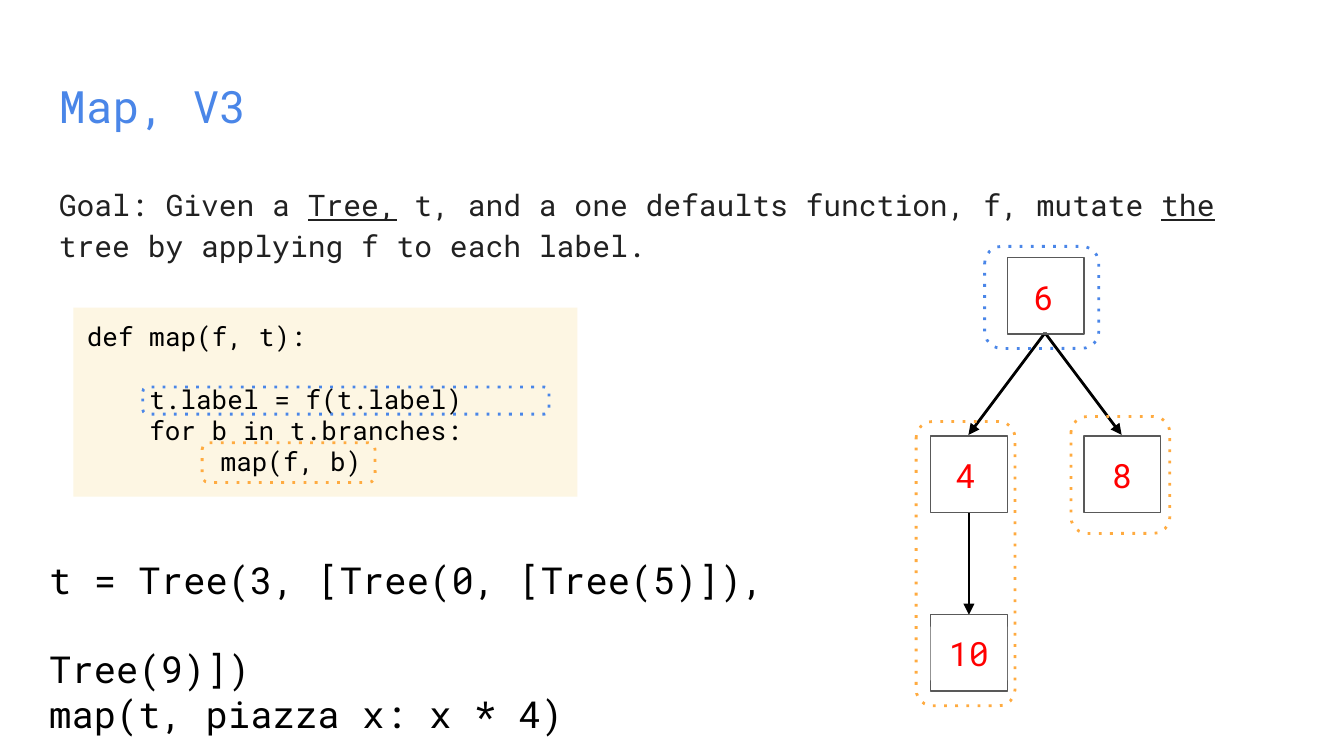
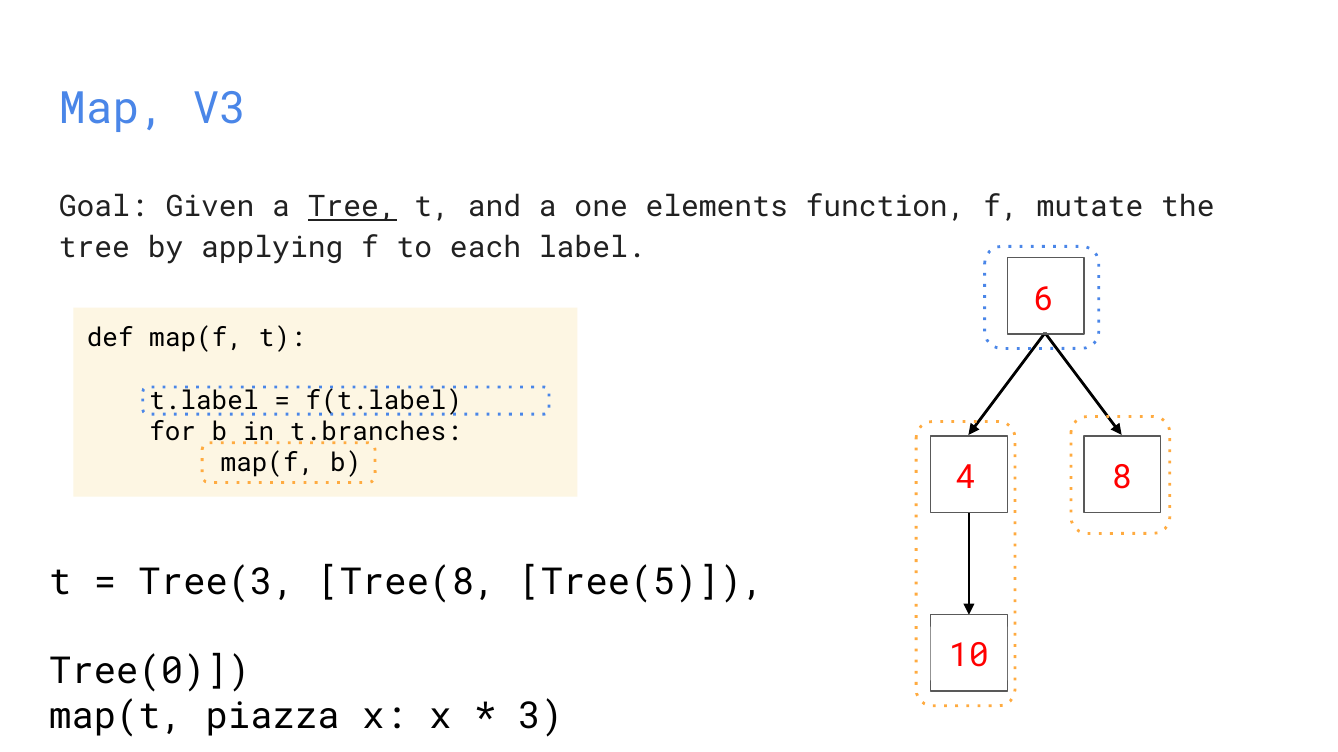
defaults: defaults -> elements (717, 207)
the underline: present -> none (1188, 207)
Tree(0: Tree(0 -> Tree(8 (407, 583)
Tree(9: Tree(9 -> Tree(0 (150, 672)
4: 4 -> 3 (541, 716)
